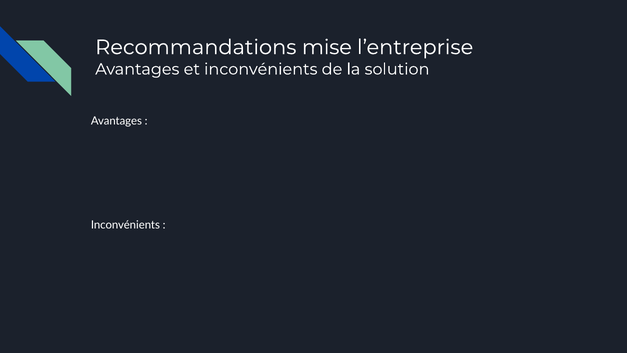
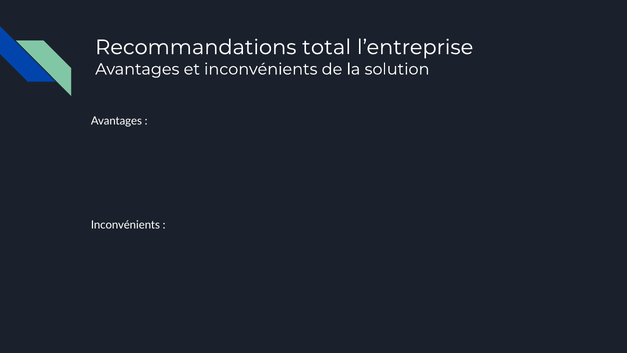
mise: mise -> total (327, 47)
